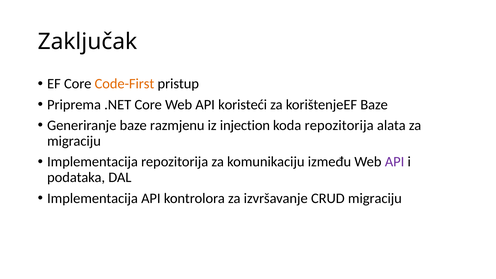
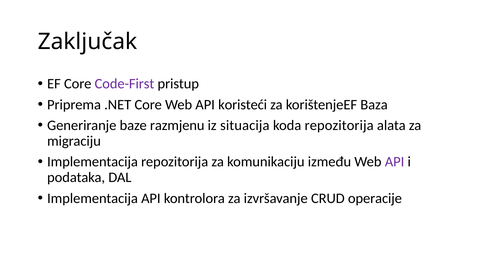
Code-First colour: orange -> purple (124, 84)
korištenjeEF Baze: Baze -> Baza (374, 105)
injection: injection -> situacija (245, 125)
CRUD migraciju: migraciju -> operacije (375, 198)
